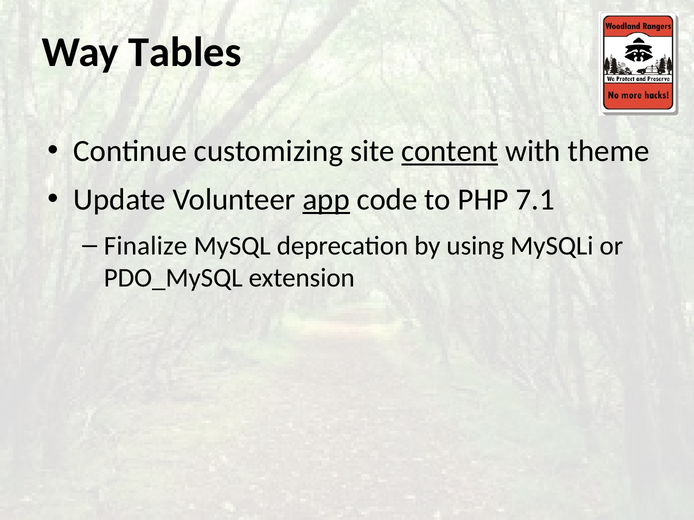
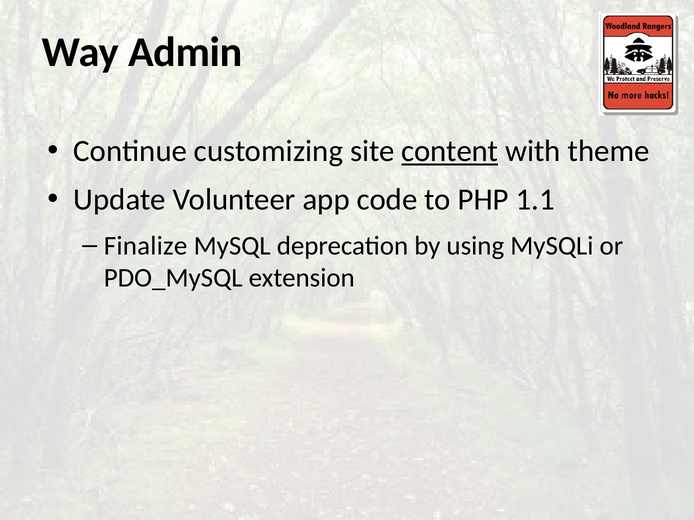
Tables: Tables -> Admin (185, 52)
app underline: present -> none (326, 200)
7.1: 7.1 -> 1.1 (535, 200)
